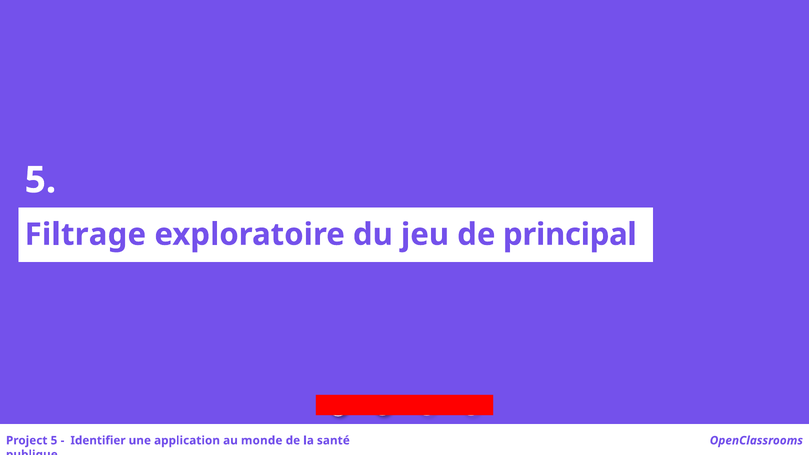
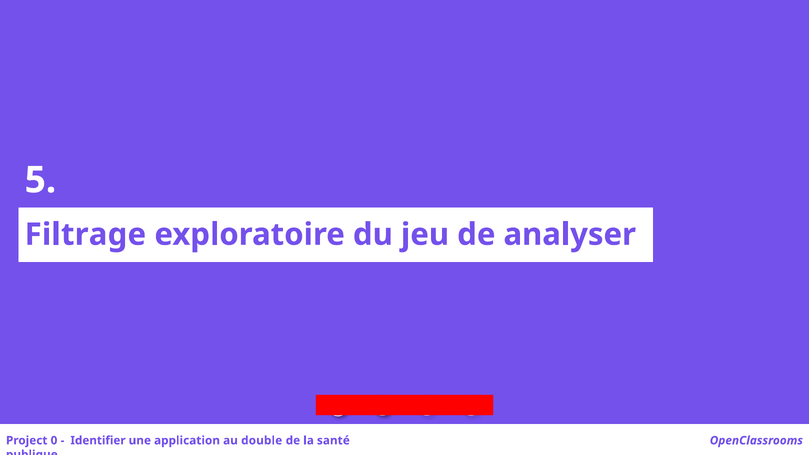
principal: principal -> analyser (570, 235)
Project 5: 5 -> 0 (54, 441)
monde: monde -> double (262, 441)
